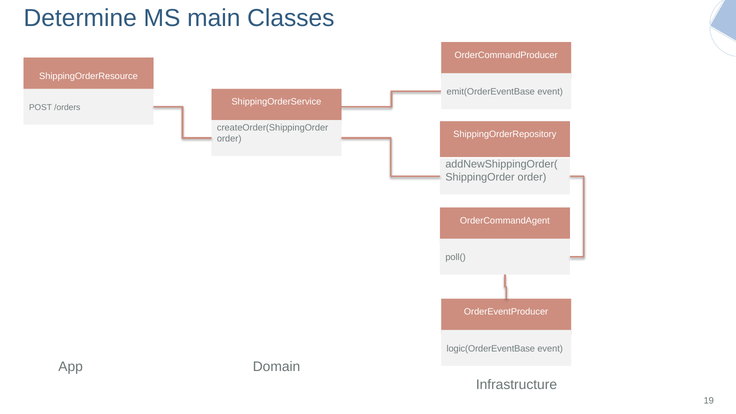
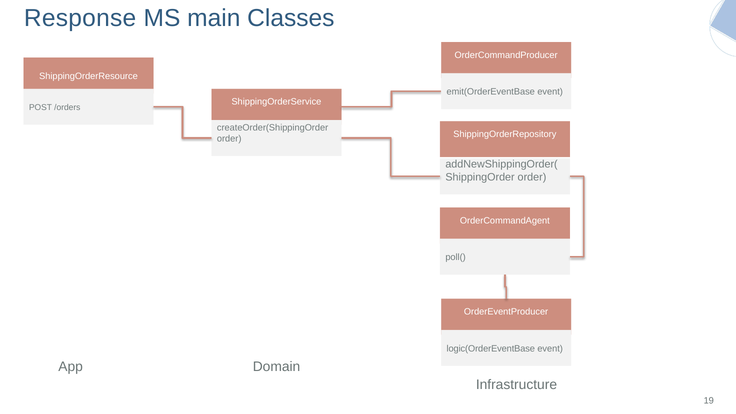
Determine: Determine -> Response (80, 18)
